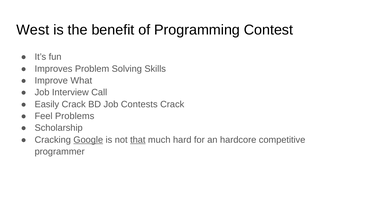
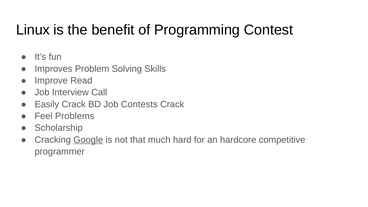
West: West -> Linux (33, 30)
What: What -> Read (81, 81)
that underline: present -> none (138, 140)
